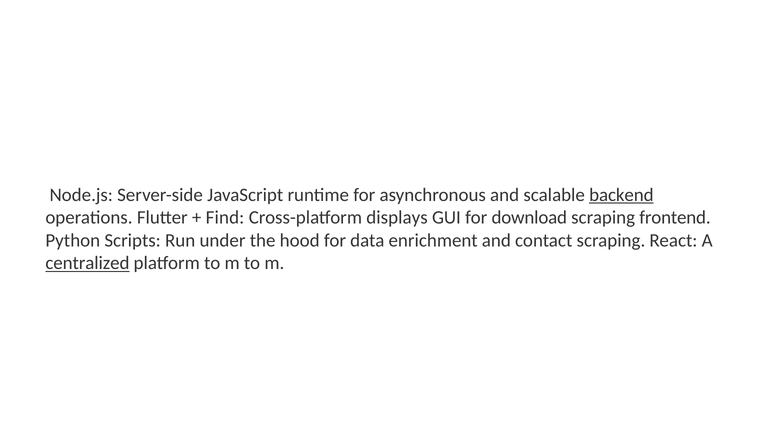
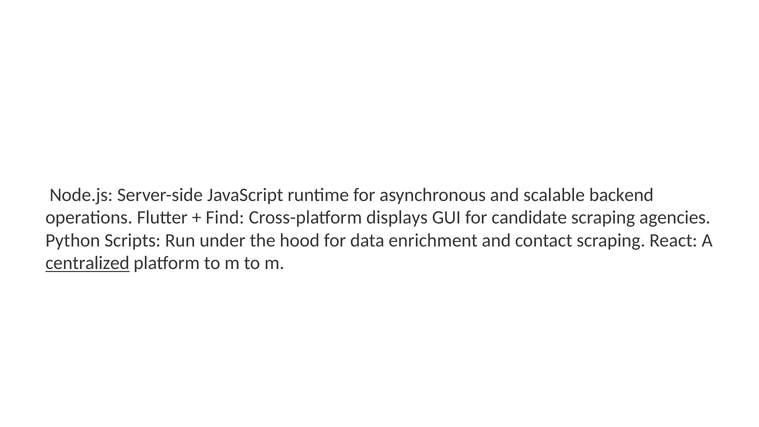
backend underline: present -> none (621, 195)
download: download -> candidate (529, 218)
frontend: frontend -> agencies (675, 218)
